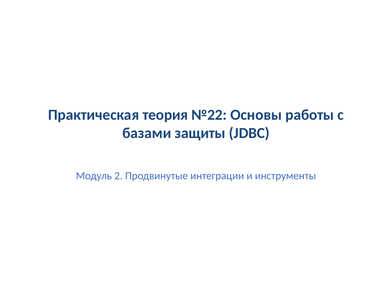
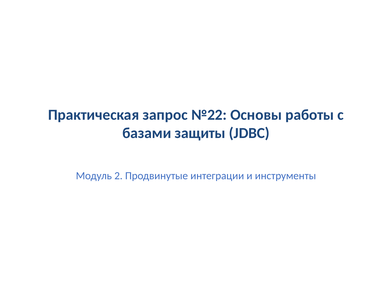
теория: теория -> запрос (165, 115)
